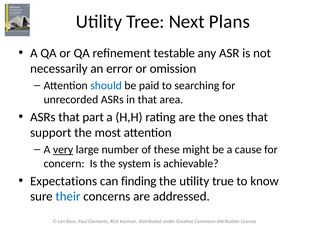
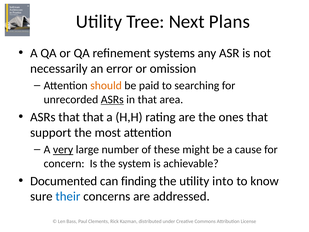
testable: testable -> systems (174, 53)
should colour: blue -> orange (106, 85)
ASRs underline: none -> present (112, 99)
that part: part -> that (93, 117)
Expectations: Expectations -> Documented (64, 181)
true: true -> into (223, 181)
